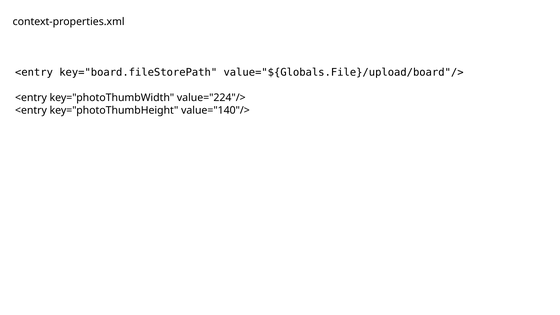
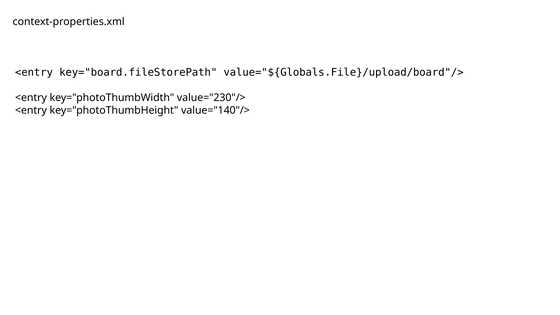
value="224"/>: value="224"/> -> value="230"/> (211, 98)
